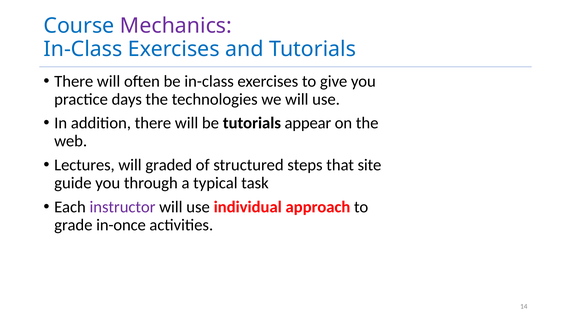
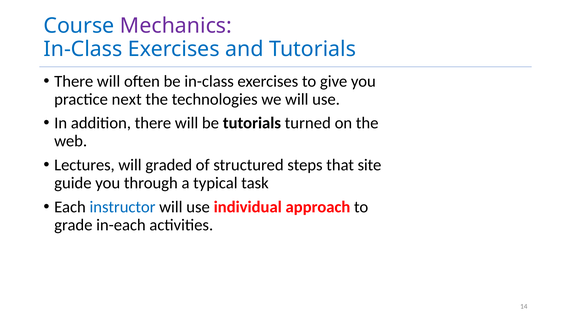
days: days -> next (127, 99)
appear: appear -> turned (308, 123)
instructor colour: purple -> blue (123, 207)
in-once: in-once -> in-each (121, 225)
